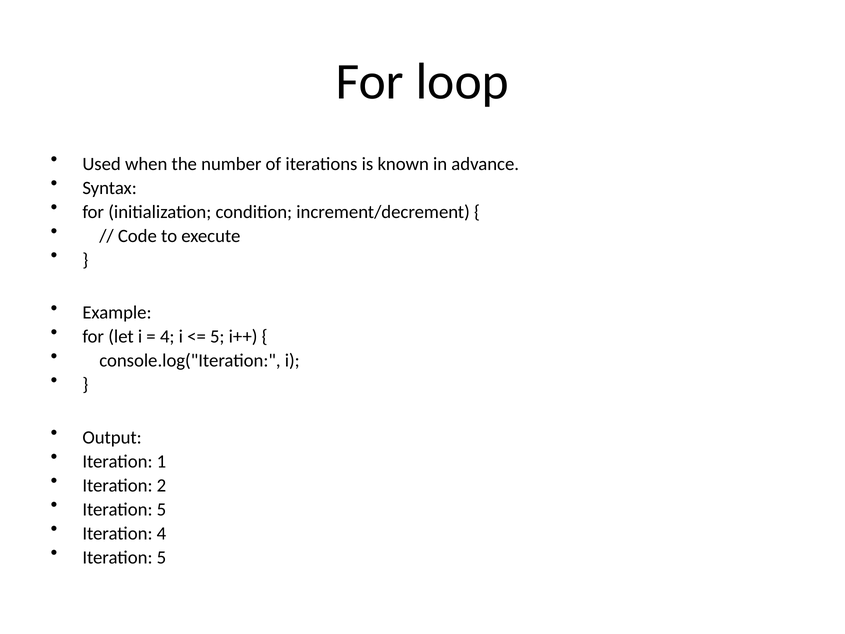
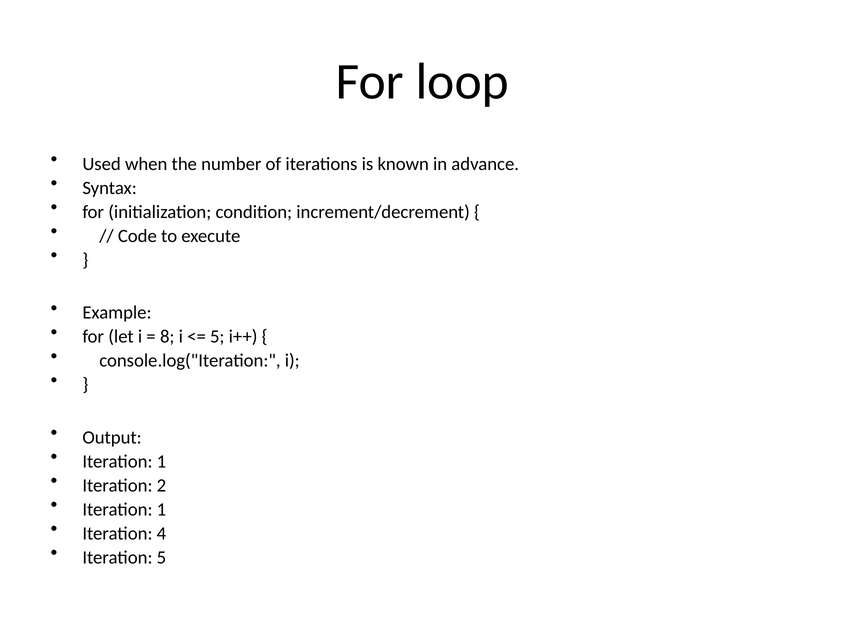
4: 4 -> 8 (167, 337)
5: 5 -> 1 (161, 509)
